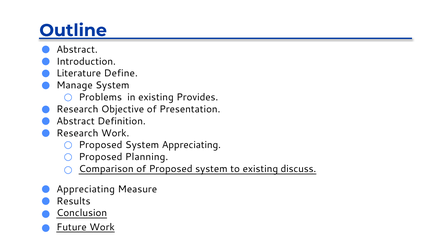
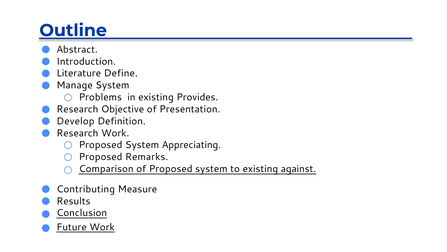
Abstract: Abstract -> Develop (75, 121)
Planning: Planning -> Remarks (147, 157)
discuss: discuss -> against (298, 169)
Appreciating: Appreciating -> Contributing (86, 189)
